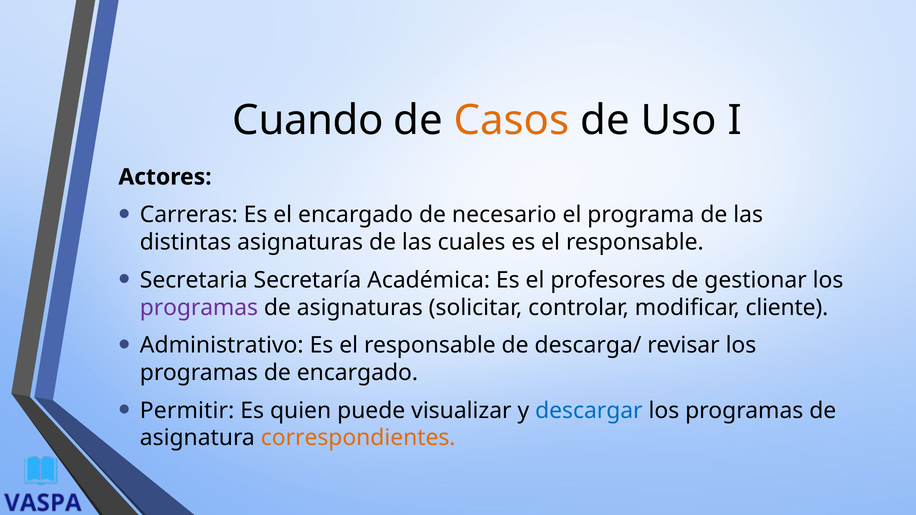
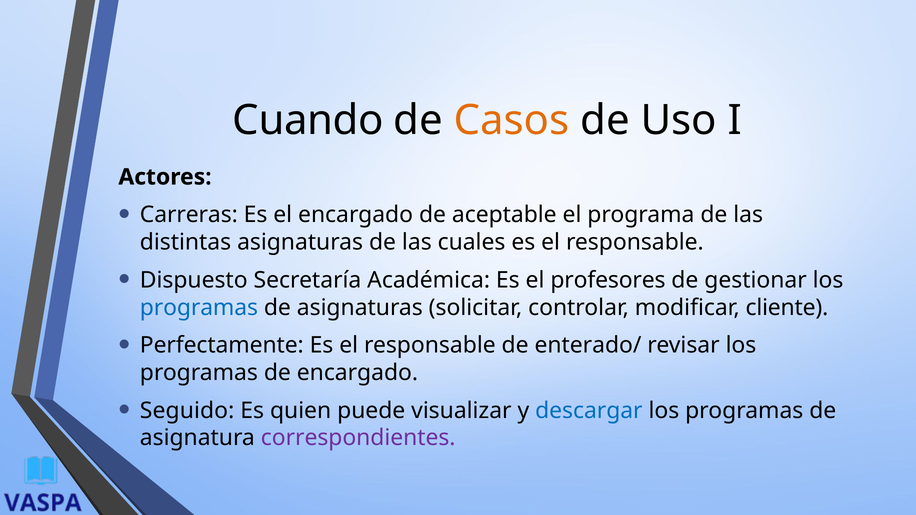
necesario: necesario -> aceptable (504, 215)
Secretaria: Secretaria -> Dispuesto (194, 280)
programas colour: purple -> blue (199, 308)
Administrativo: Administrativo -> Perfectamente (222, 345)
descarga/: descarga/ -> enterado/ (588, 345)
Permitir: Permitir -> Seguido (187, 411)
correspondientes colour: orange -> purple (358, 438)
